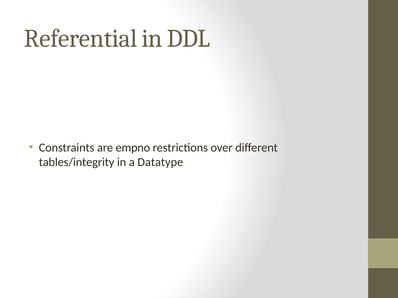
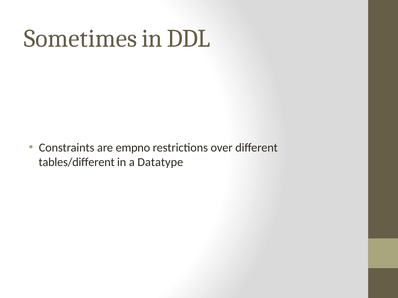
Referential: Referential -> Sometimes (80, 39)
tables/integrity: tables/integrity -> tables/different (77, 162)
